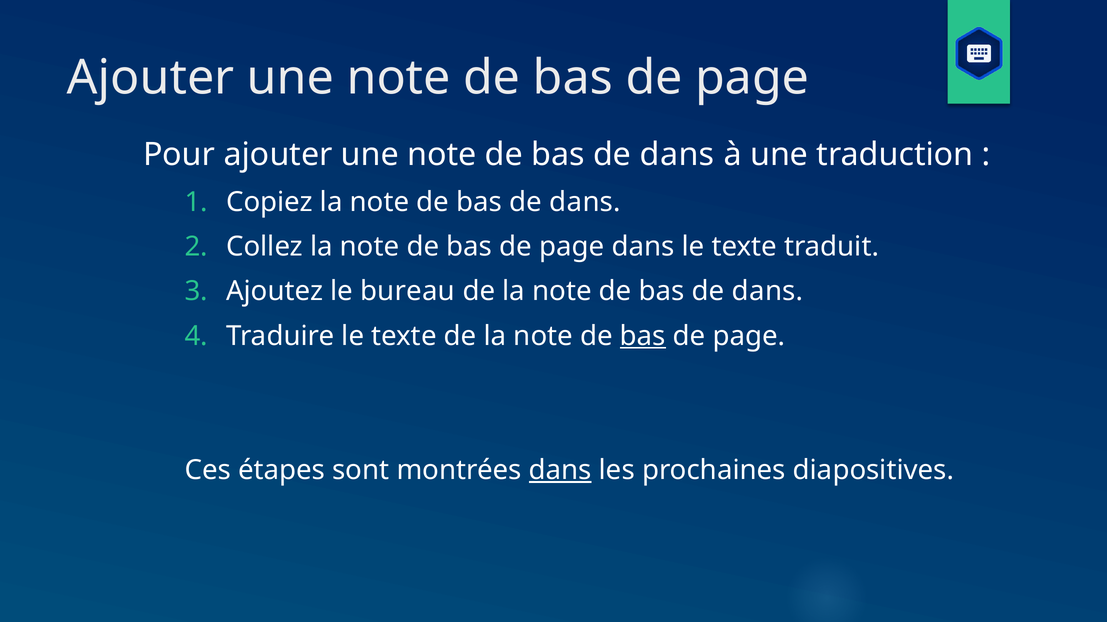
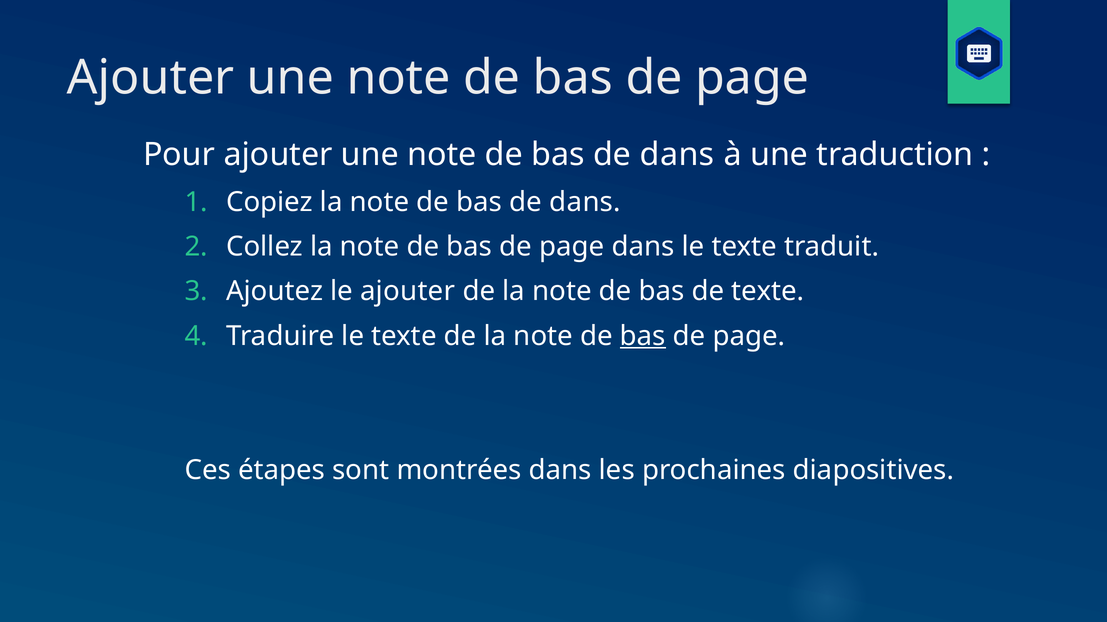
le bureau: bureau -> ajouter (408, 292)
dans: dans -> texte (768, 292)
dans underline: present -> none (560, 471)
